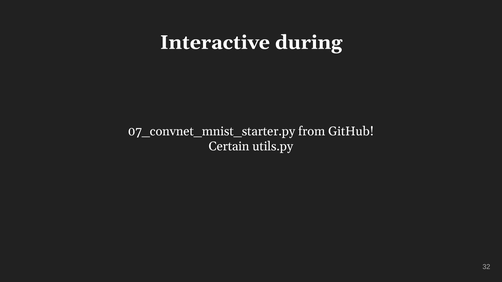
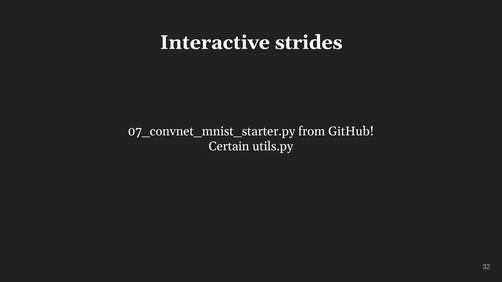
during: during -> strides (309, 43)
